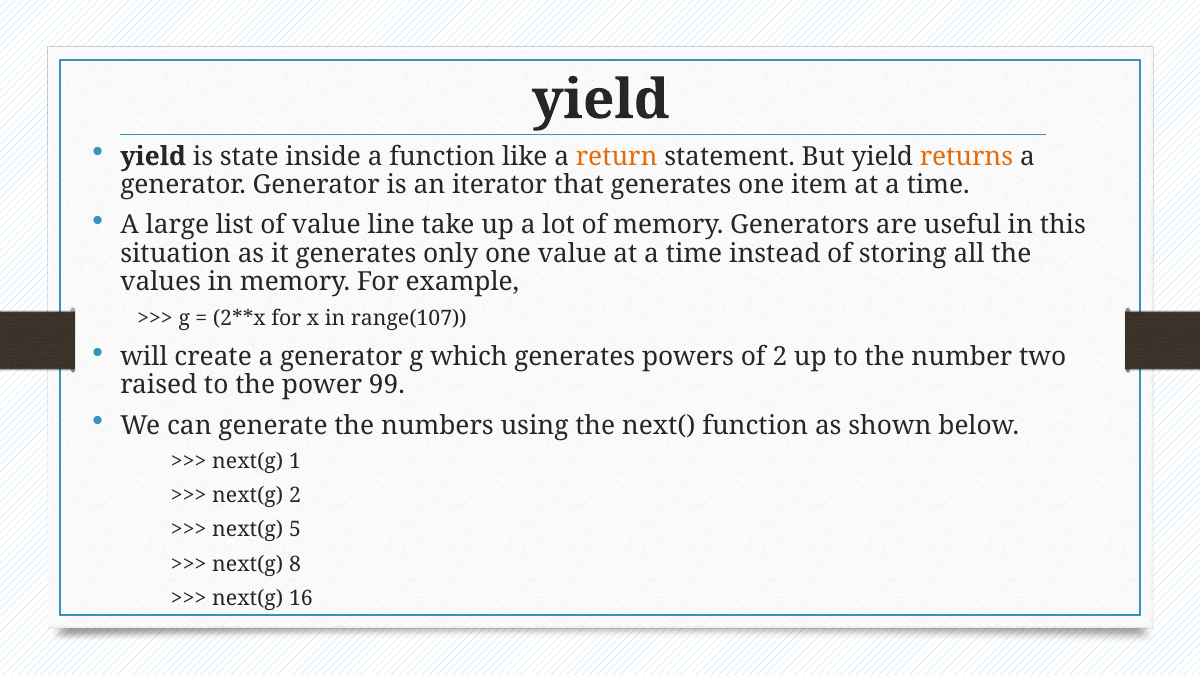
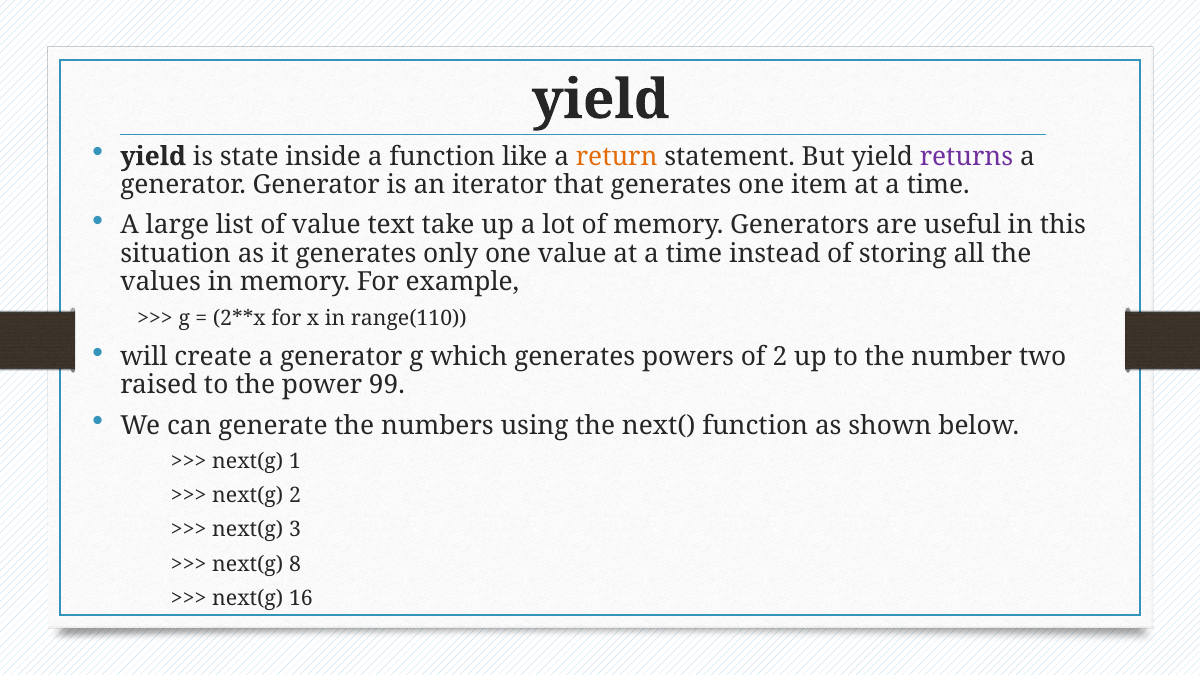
returns colour: orange -> purple (966, 156)
line: line -> text (391, 225)
range(107: range(107 -> range(110 (409, 318)
5: 5 -> 3 (295, 530)
